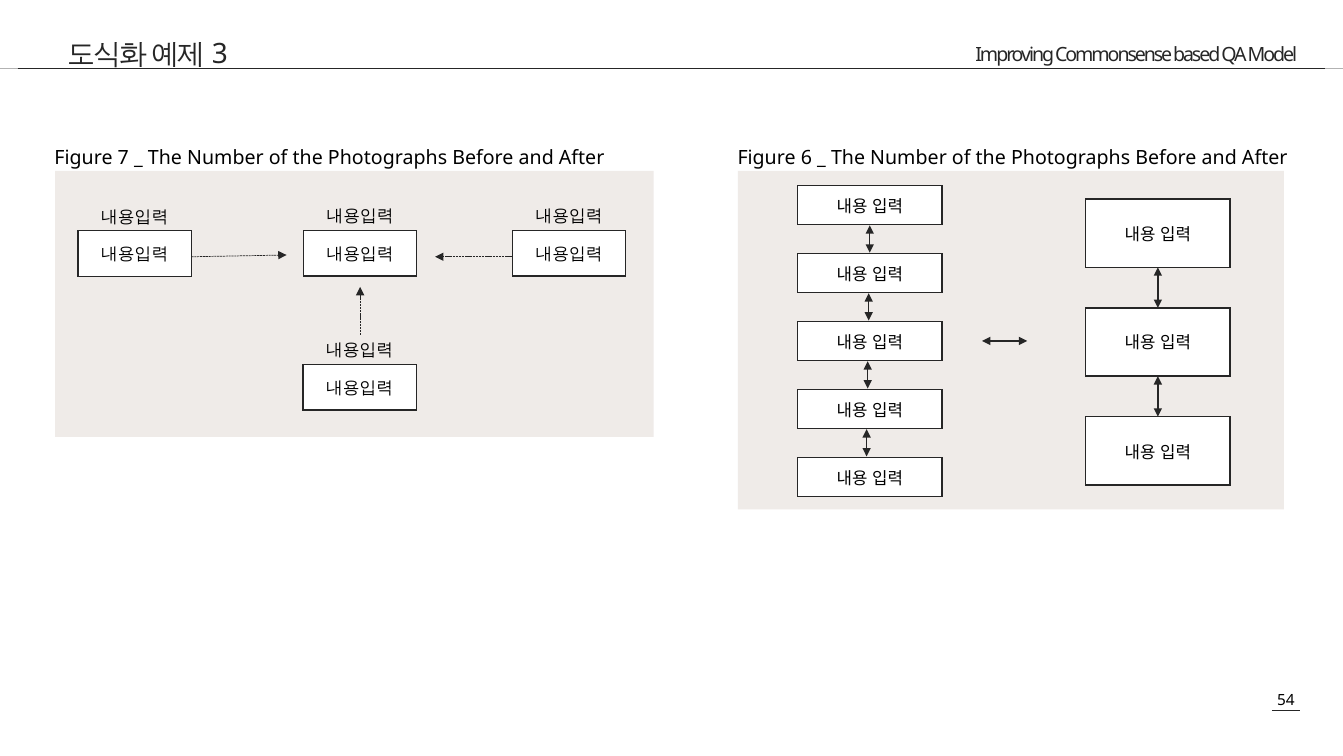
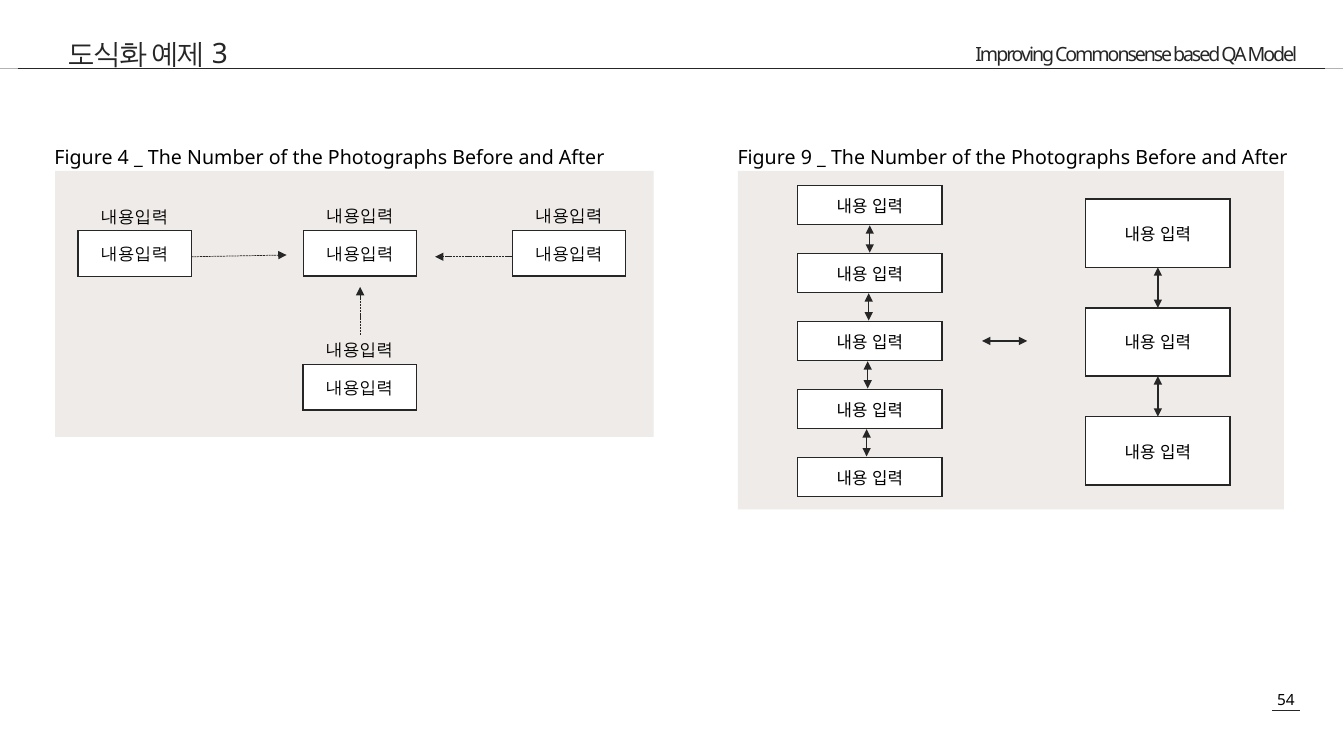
7: 7 -> 4 (123, 158)
6: 6 -> 9 (806, 158)
